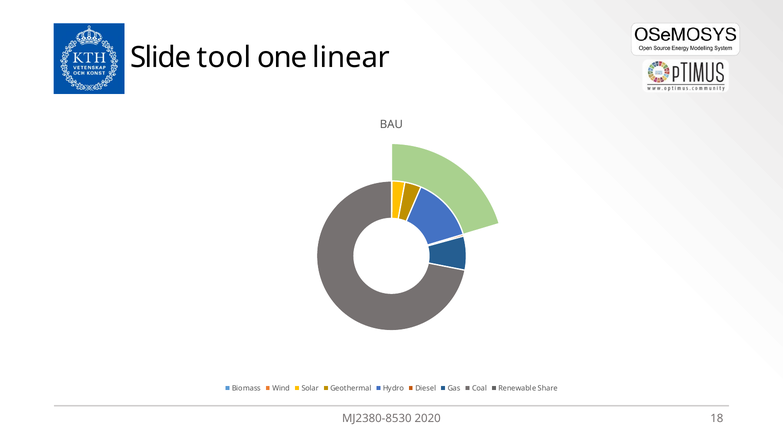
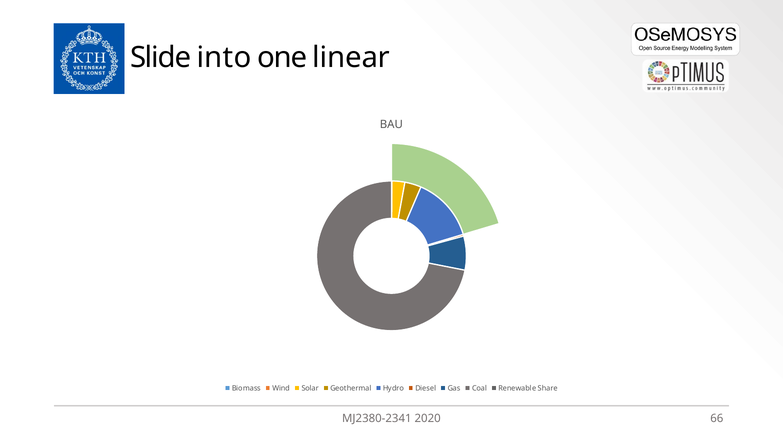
tool: tool -> into (224, 58)
MJ2380-8530: MJ2380-8530 -> MJ2380-2341 (377, 419)
18: 18 -> 66 (717, 419)
